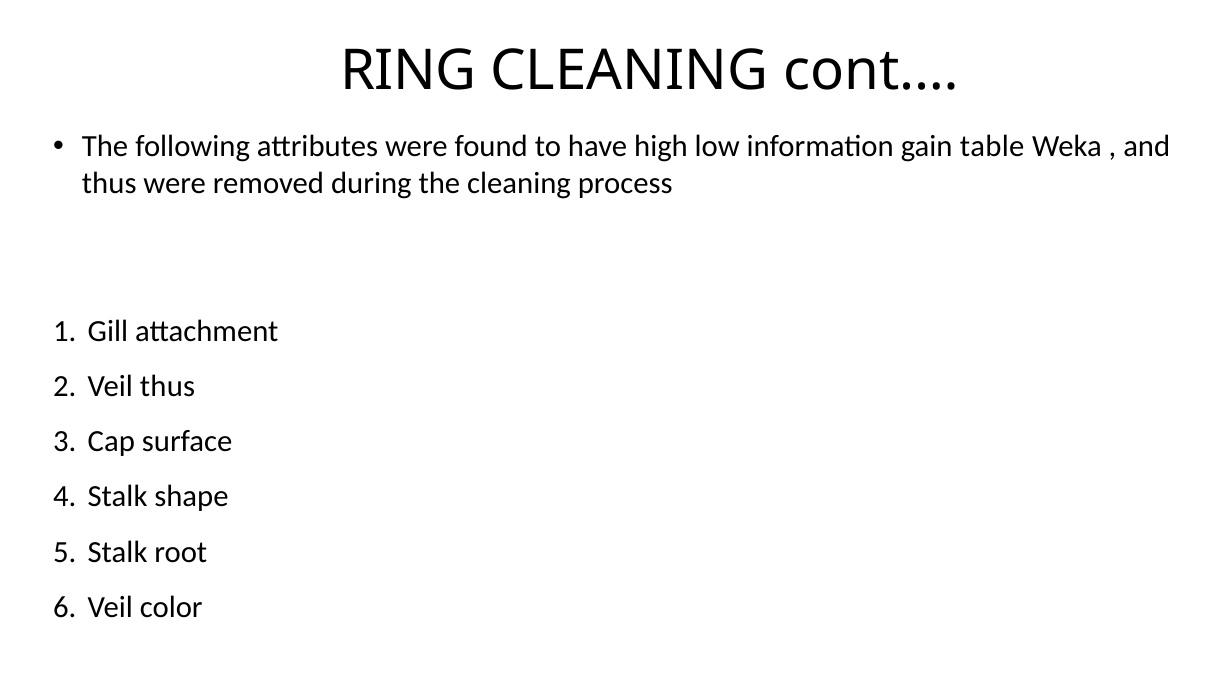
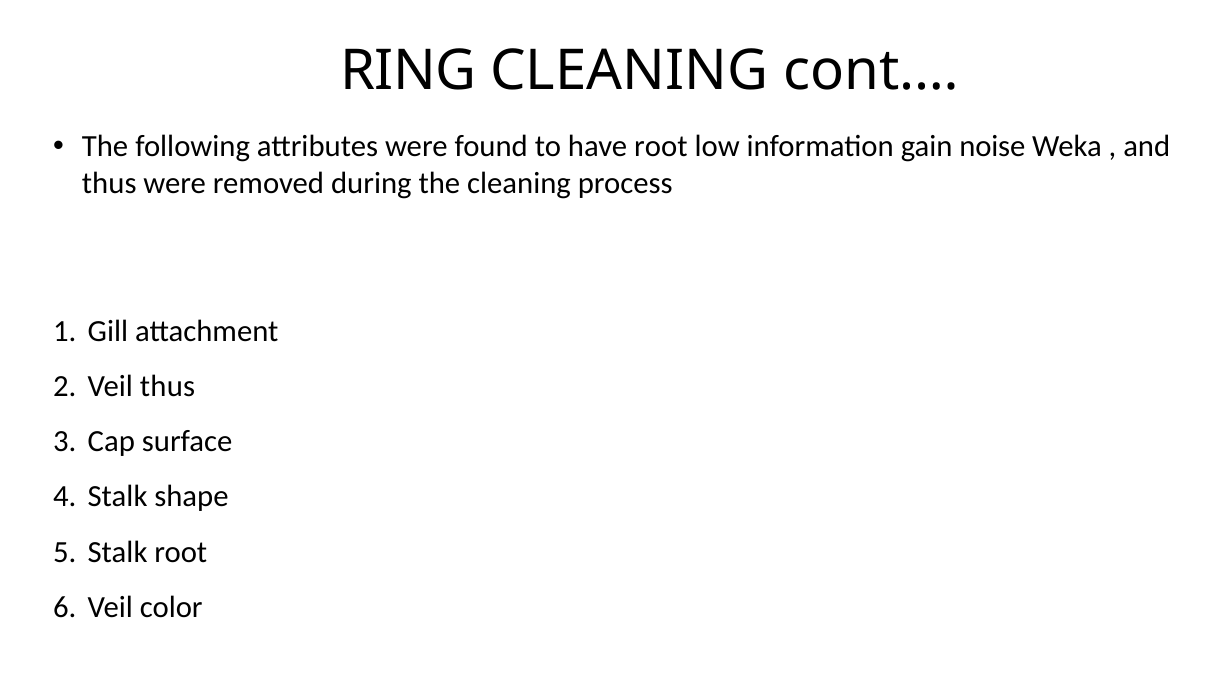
have high: high -> root (661, 147)
table: table -> noise (992, 147)
